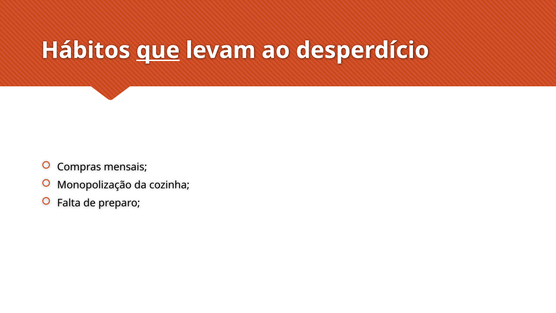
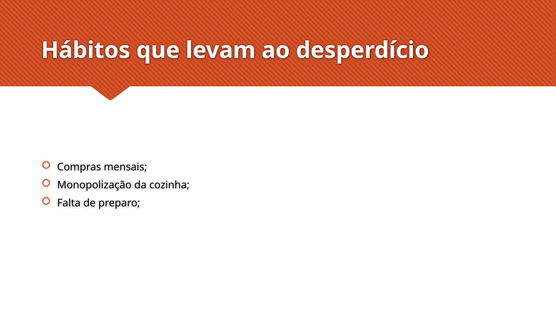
que underline: present -> none (158, 50)
